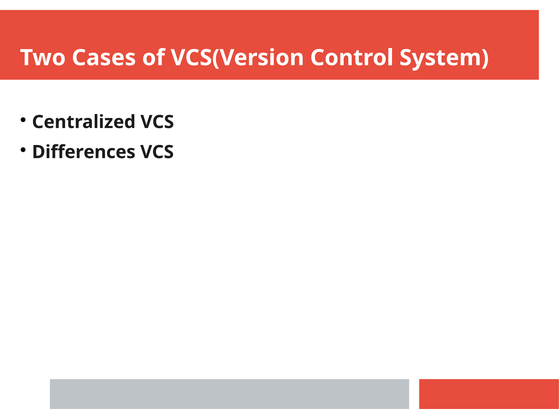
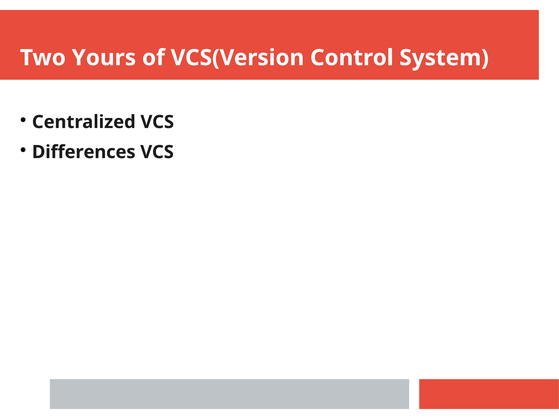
Cases: Cases -> Yours (104, 58)
